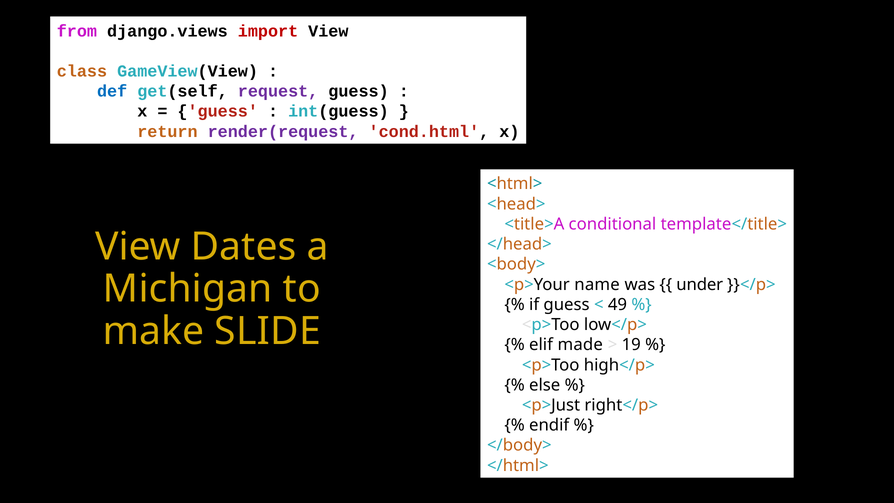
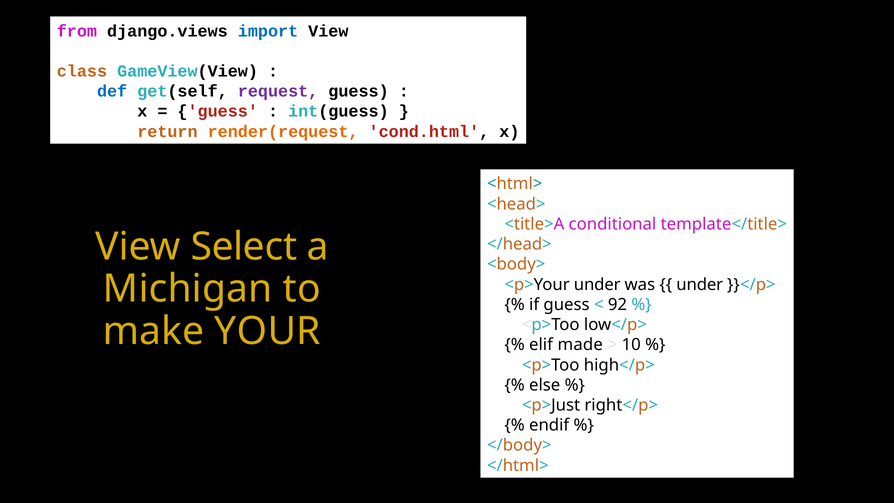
import colour: red -> blue (268, 31)
render(request colour: purple -> orange (283, 132)
Dates: Dates -> Select (244, 247)
<p>Your name: name -> under (597, 284)
49: 49 -> 92 (618, 305)
SLIDE: SLIDE -> YOUR (268, 331)
19: 19 -> 10 (631, 345)
